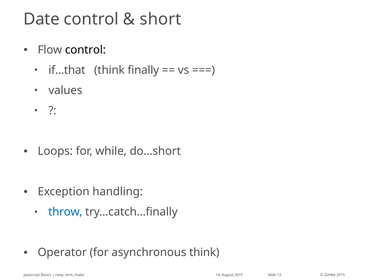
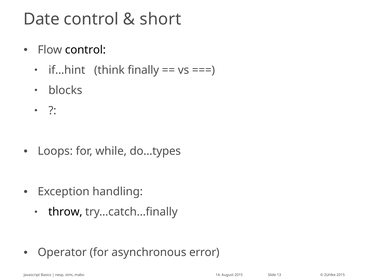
if…that: if…that -> if…hint (67, 70)
values: values -> blocks (65, 90)
do…short: do…short -> do…types (155, 151)
throw colour: blue -> black (65, 212)
asynchronous think: think -> error (204, 252)
